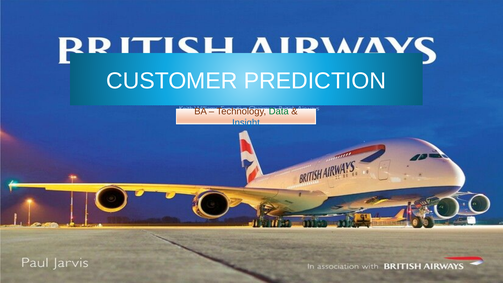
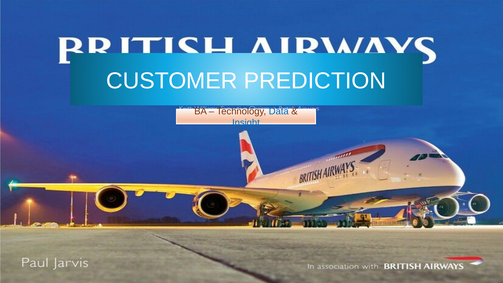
Data colour: green -> blue (279, 111)
